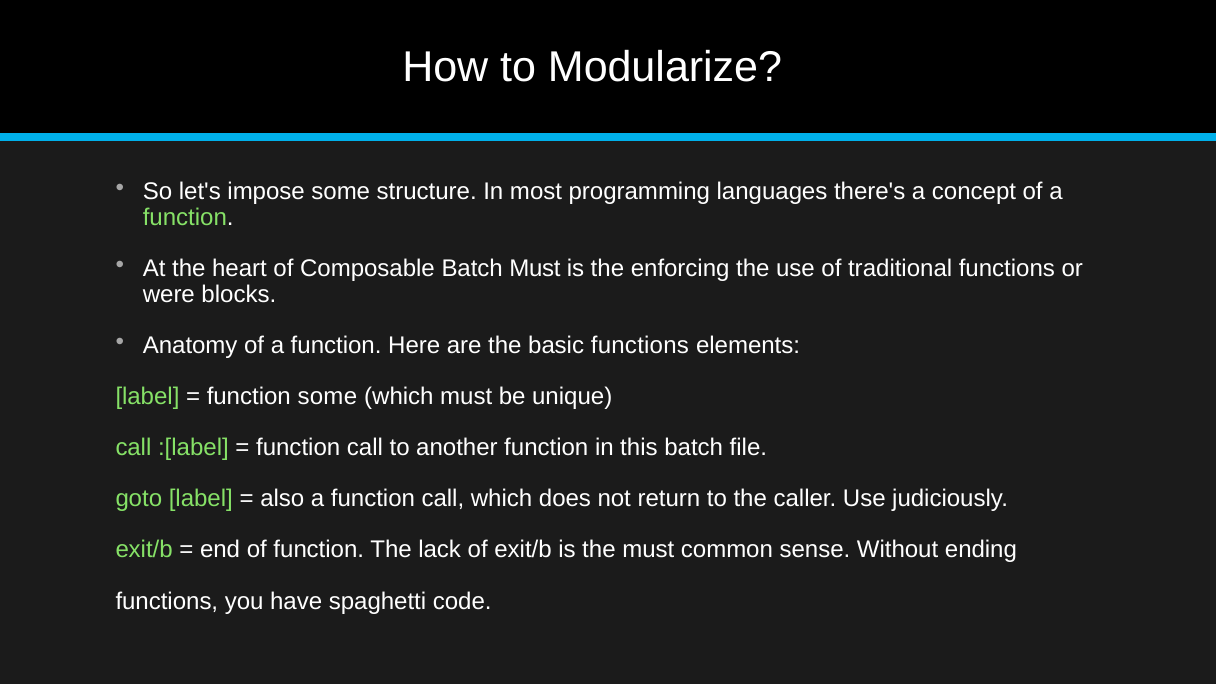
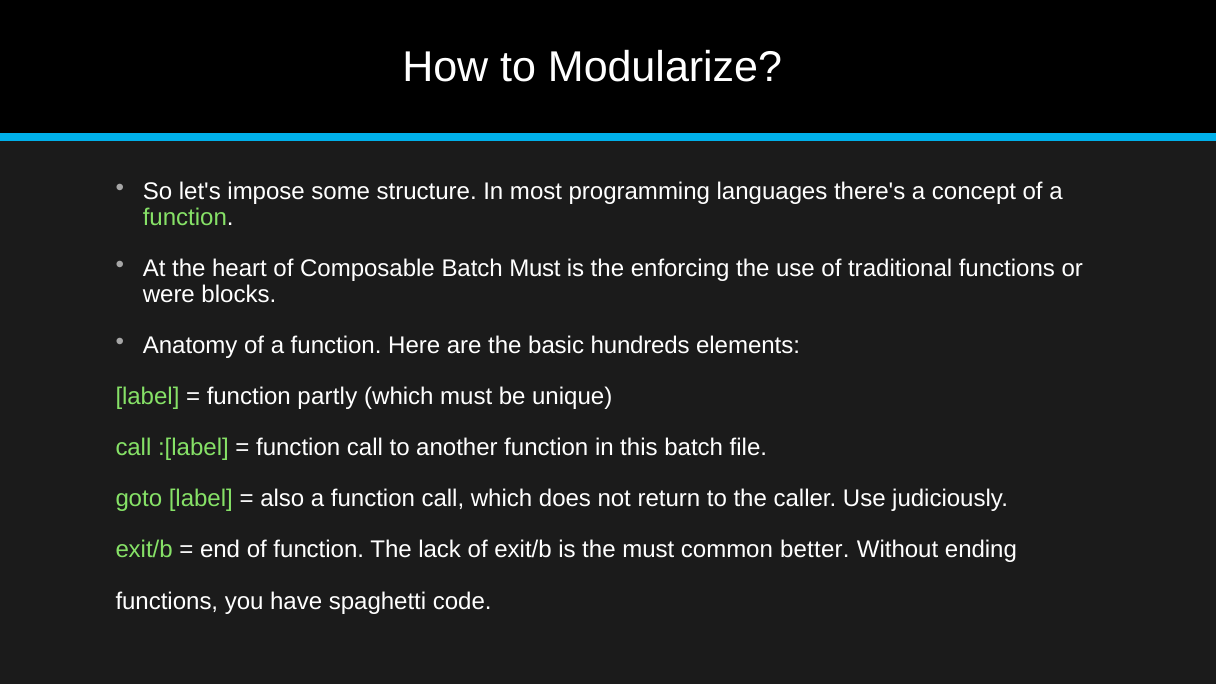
basic functions: functions -> hundreds (640, 346)
function some: some -> partly (327, 397)
sense: sense -> better (815, 550)
